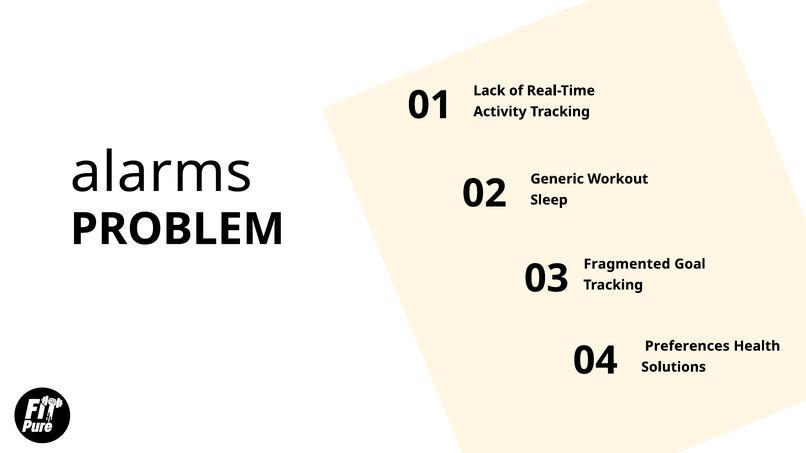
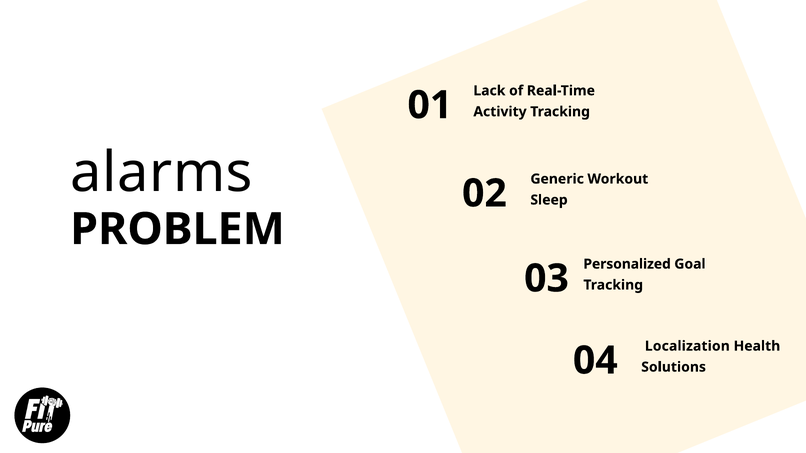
Fragmented: Fragmented -> Personalized (627, 264)
Preferences: Preferences -> Localization (687, 346)
